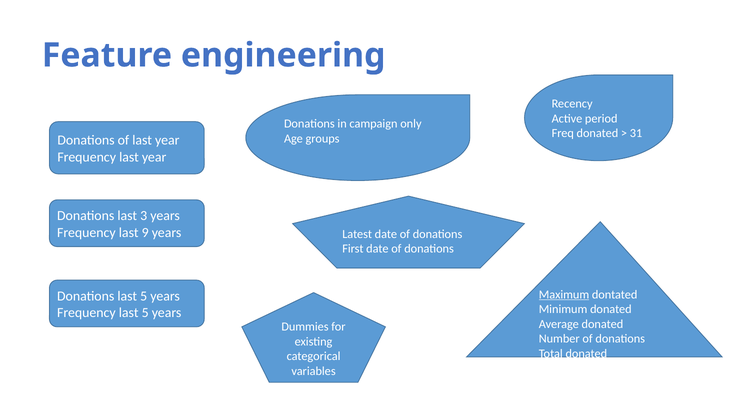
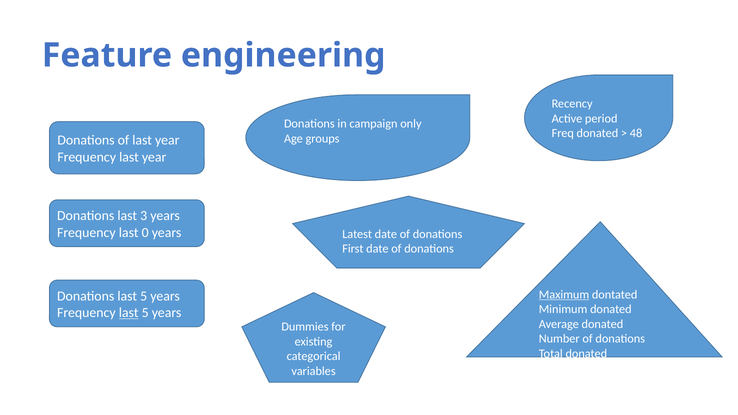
31: 31 -> 48 (636, 133)
9: 9 -> 0 (145, 233)
last underline: none -> present (129, 313)
